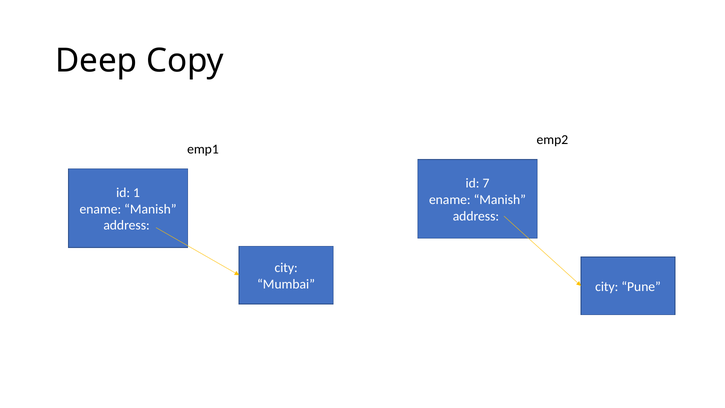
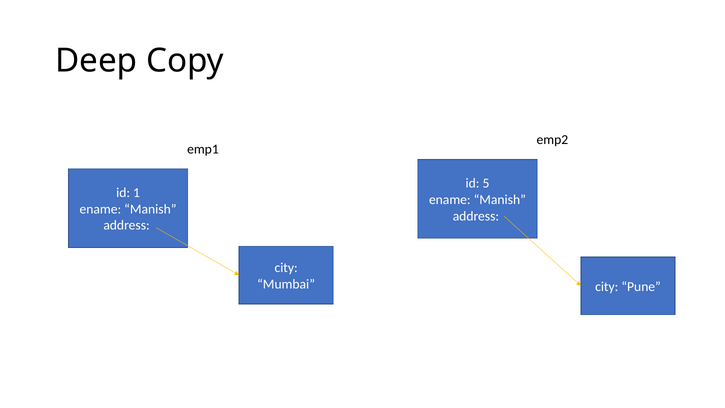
7: 7 -> 5 (486, 183)
